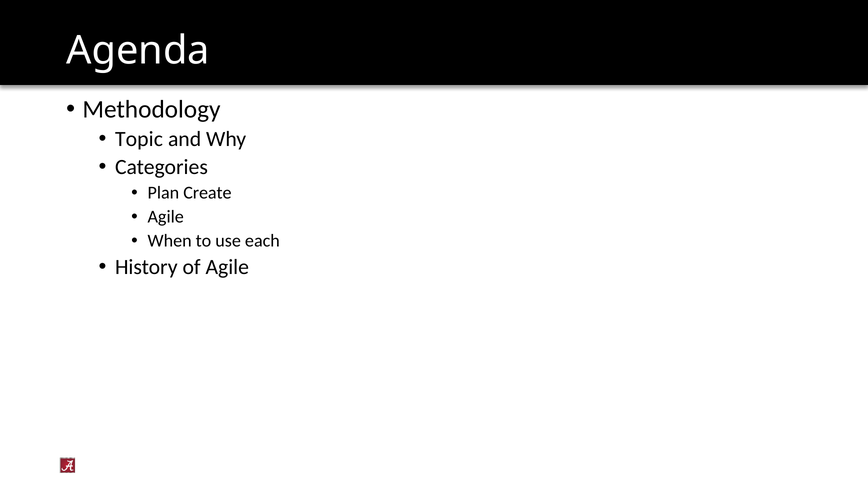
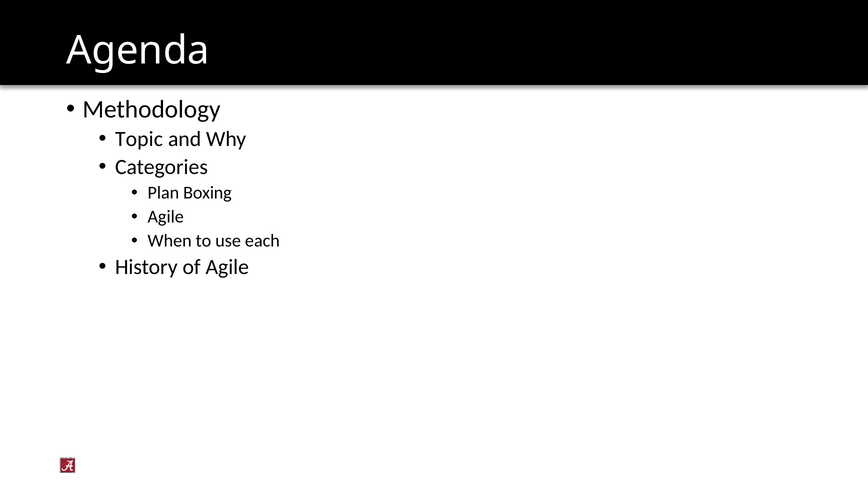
Create: Create -> Boxing (207, 193)
